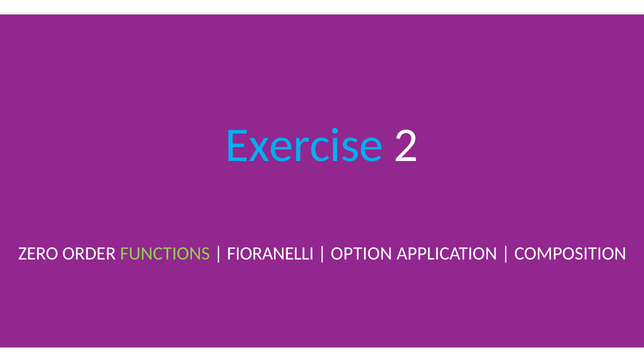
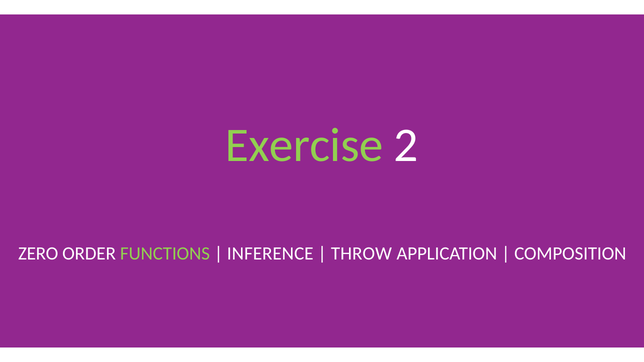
Exercise colour: light blue -> light green (304, 145)
FIORANELLI: FIORANELLI -> INFERENCE (270, 254)
OPTION: OPTION -> THROW (361, 254)
